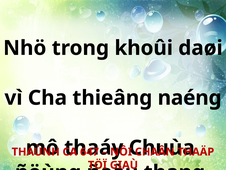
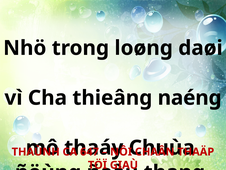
khoûi: khoûi -> loøng (144, 48)
